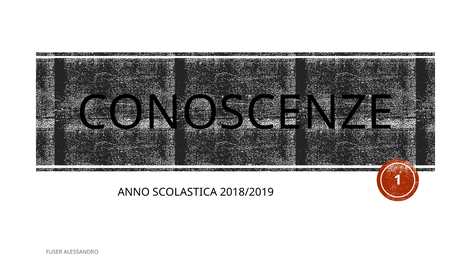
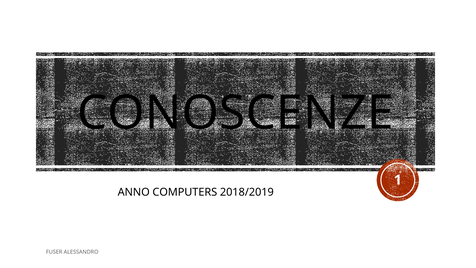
SCOLASTICA: SCOLASTICA -> COMPUTERS (185, 192)
